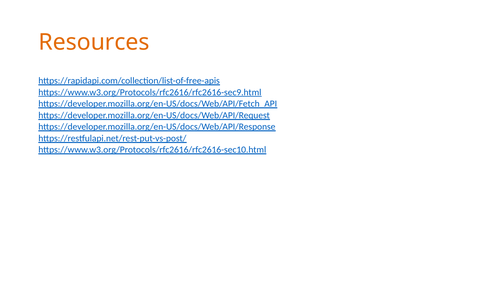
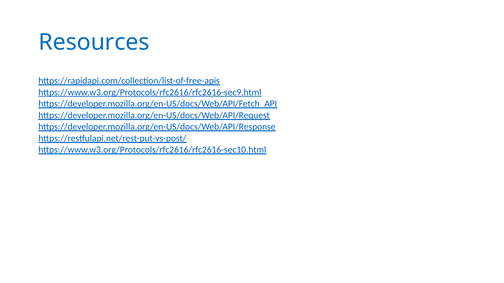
Resources colour: orange -> blue (94, 42)
